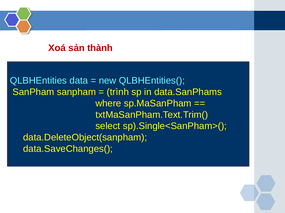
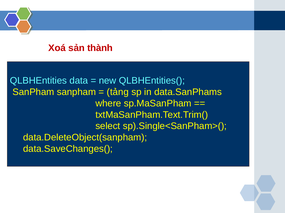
trình: trình -> tảng (118, 92)
